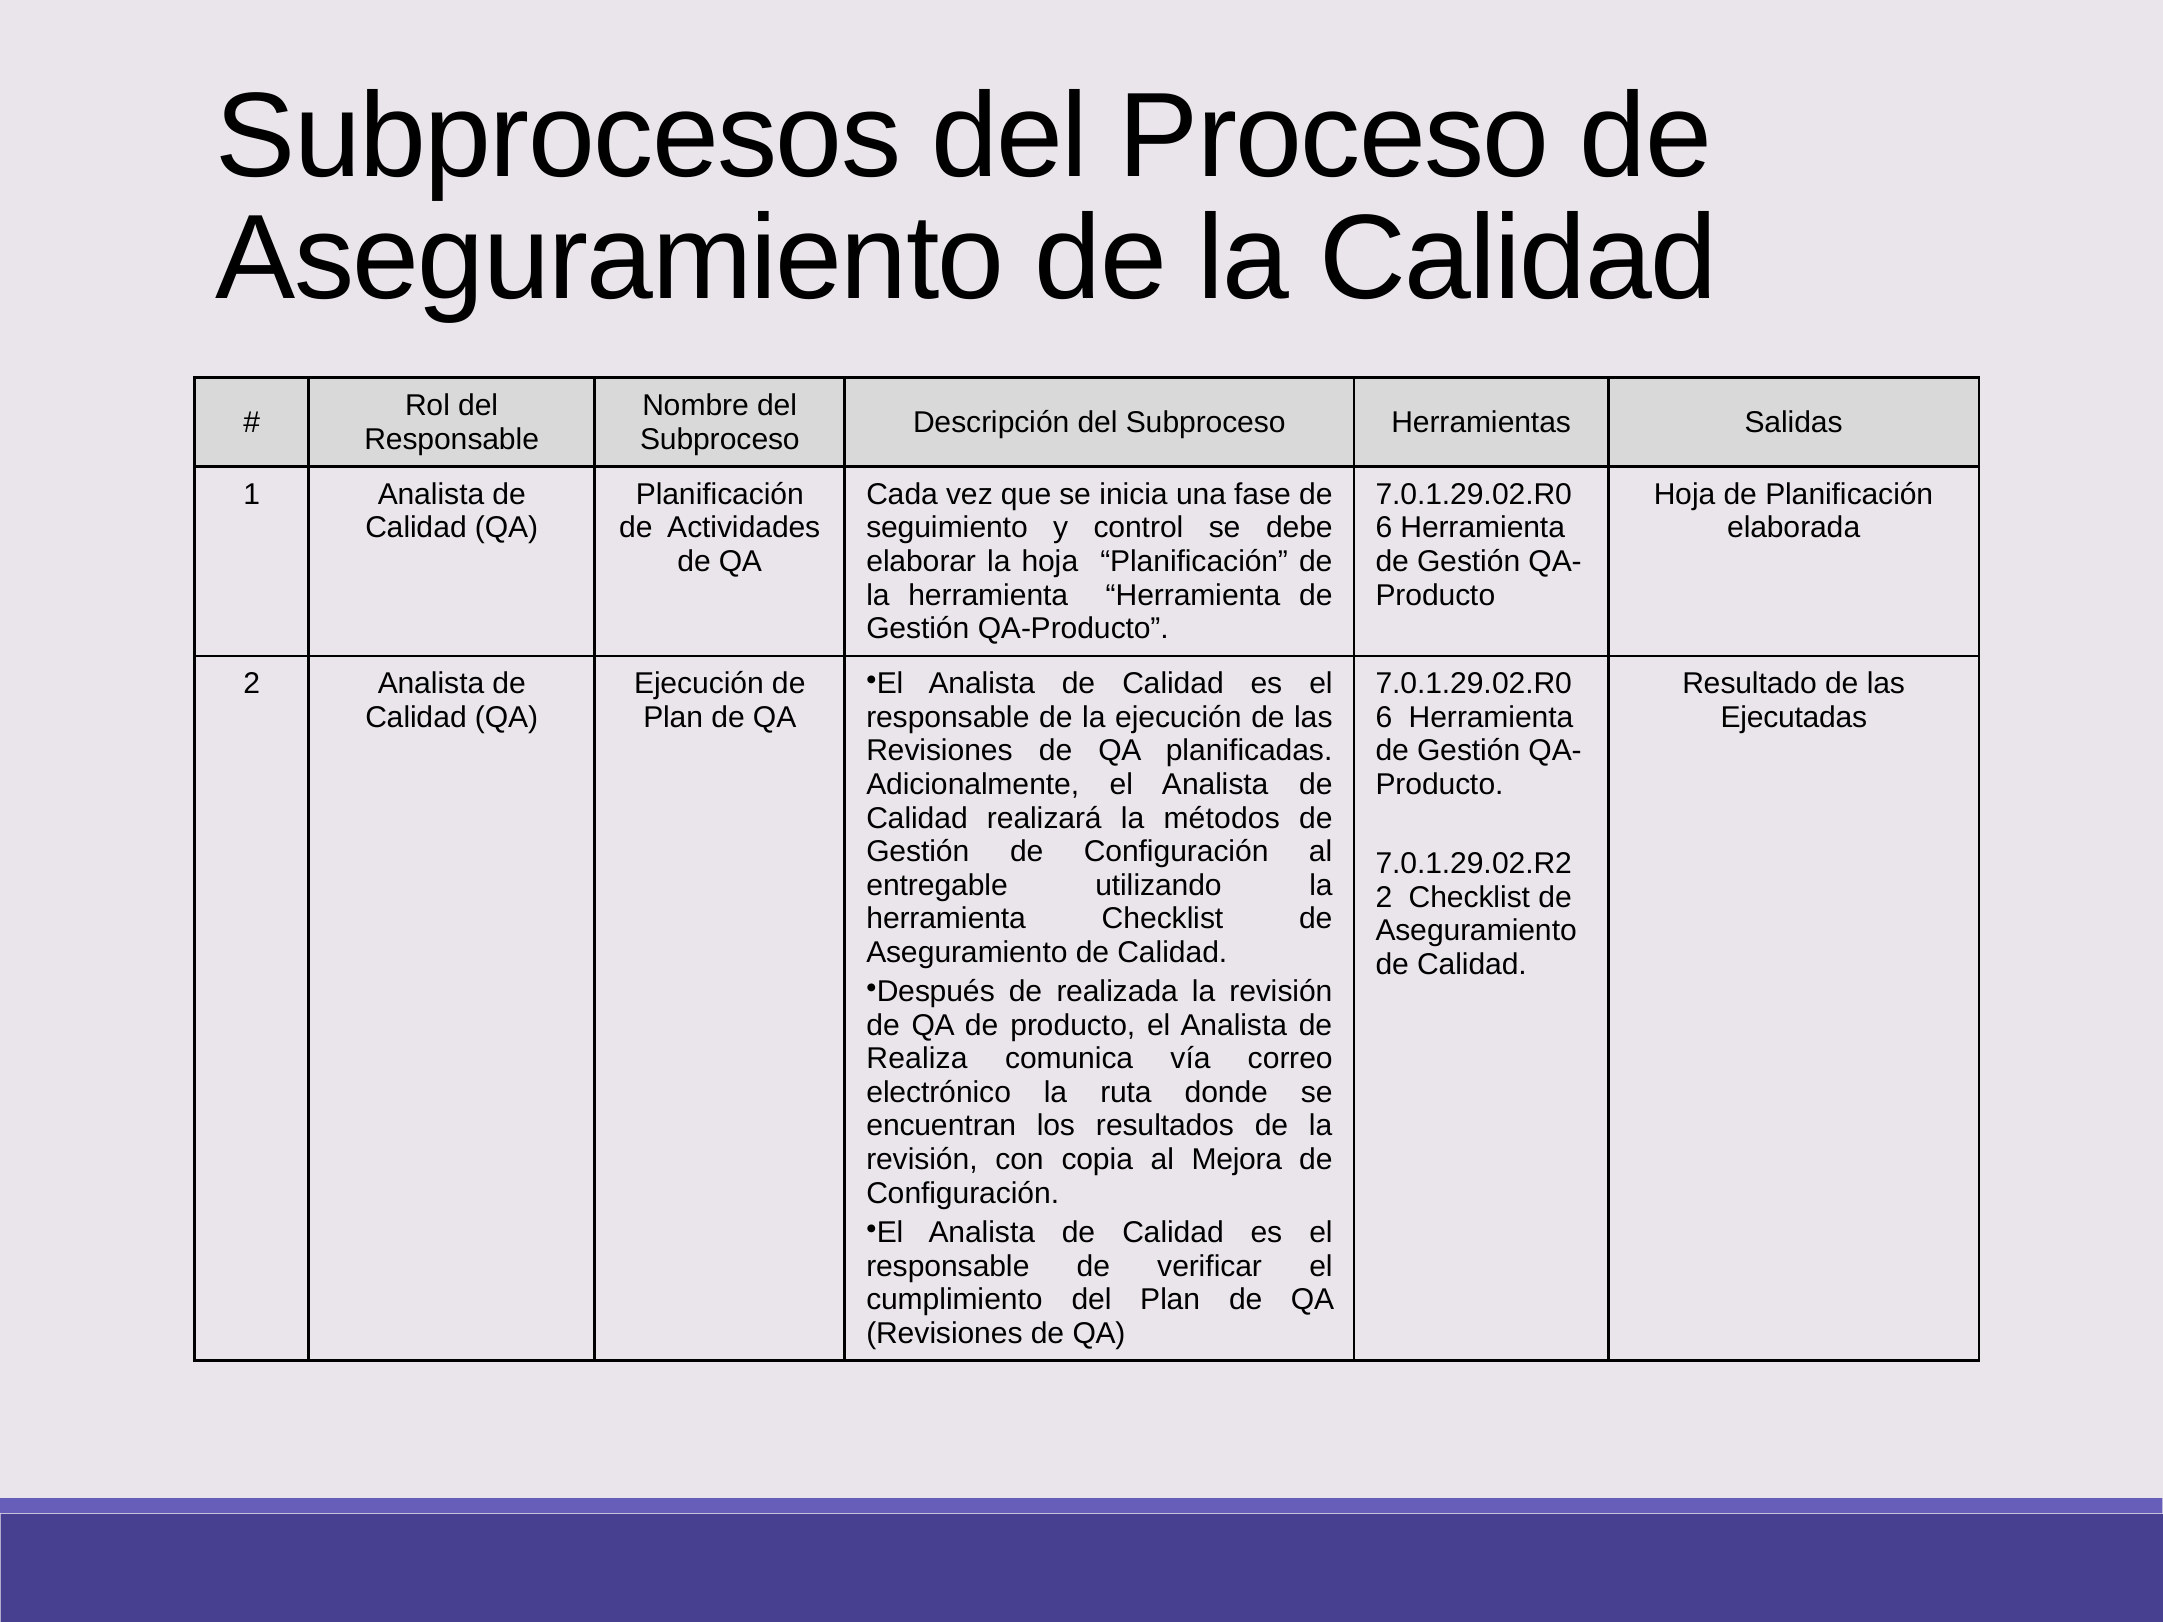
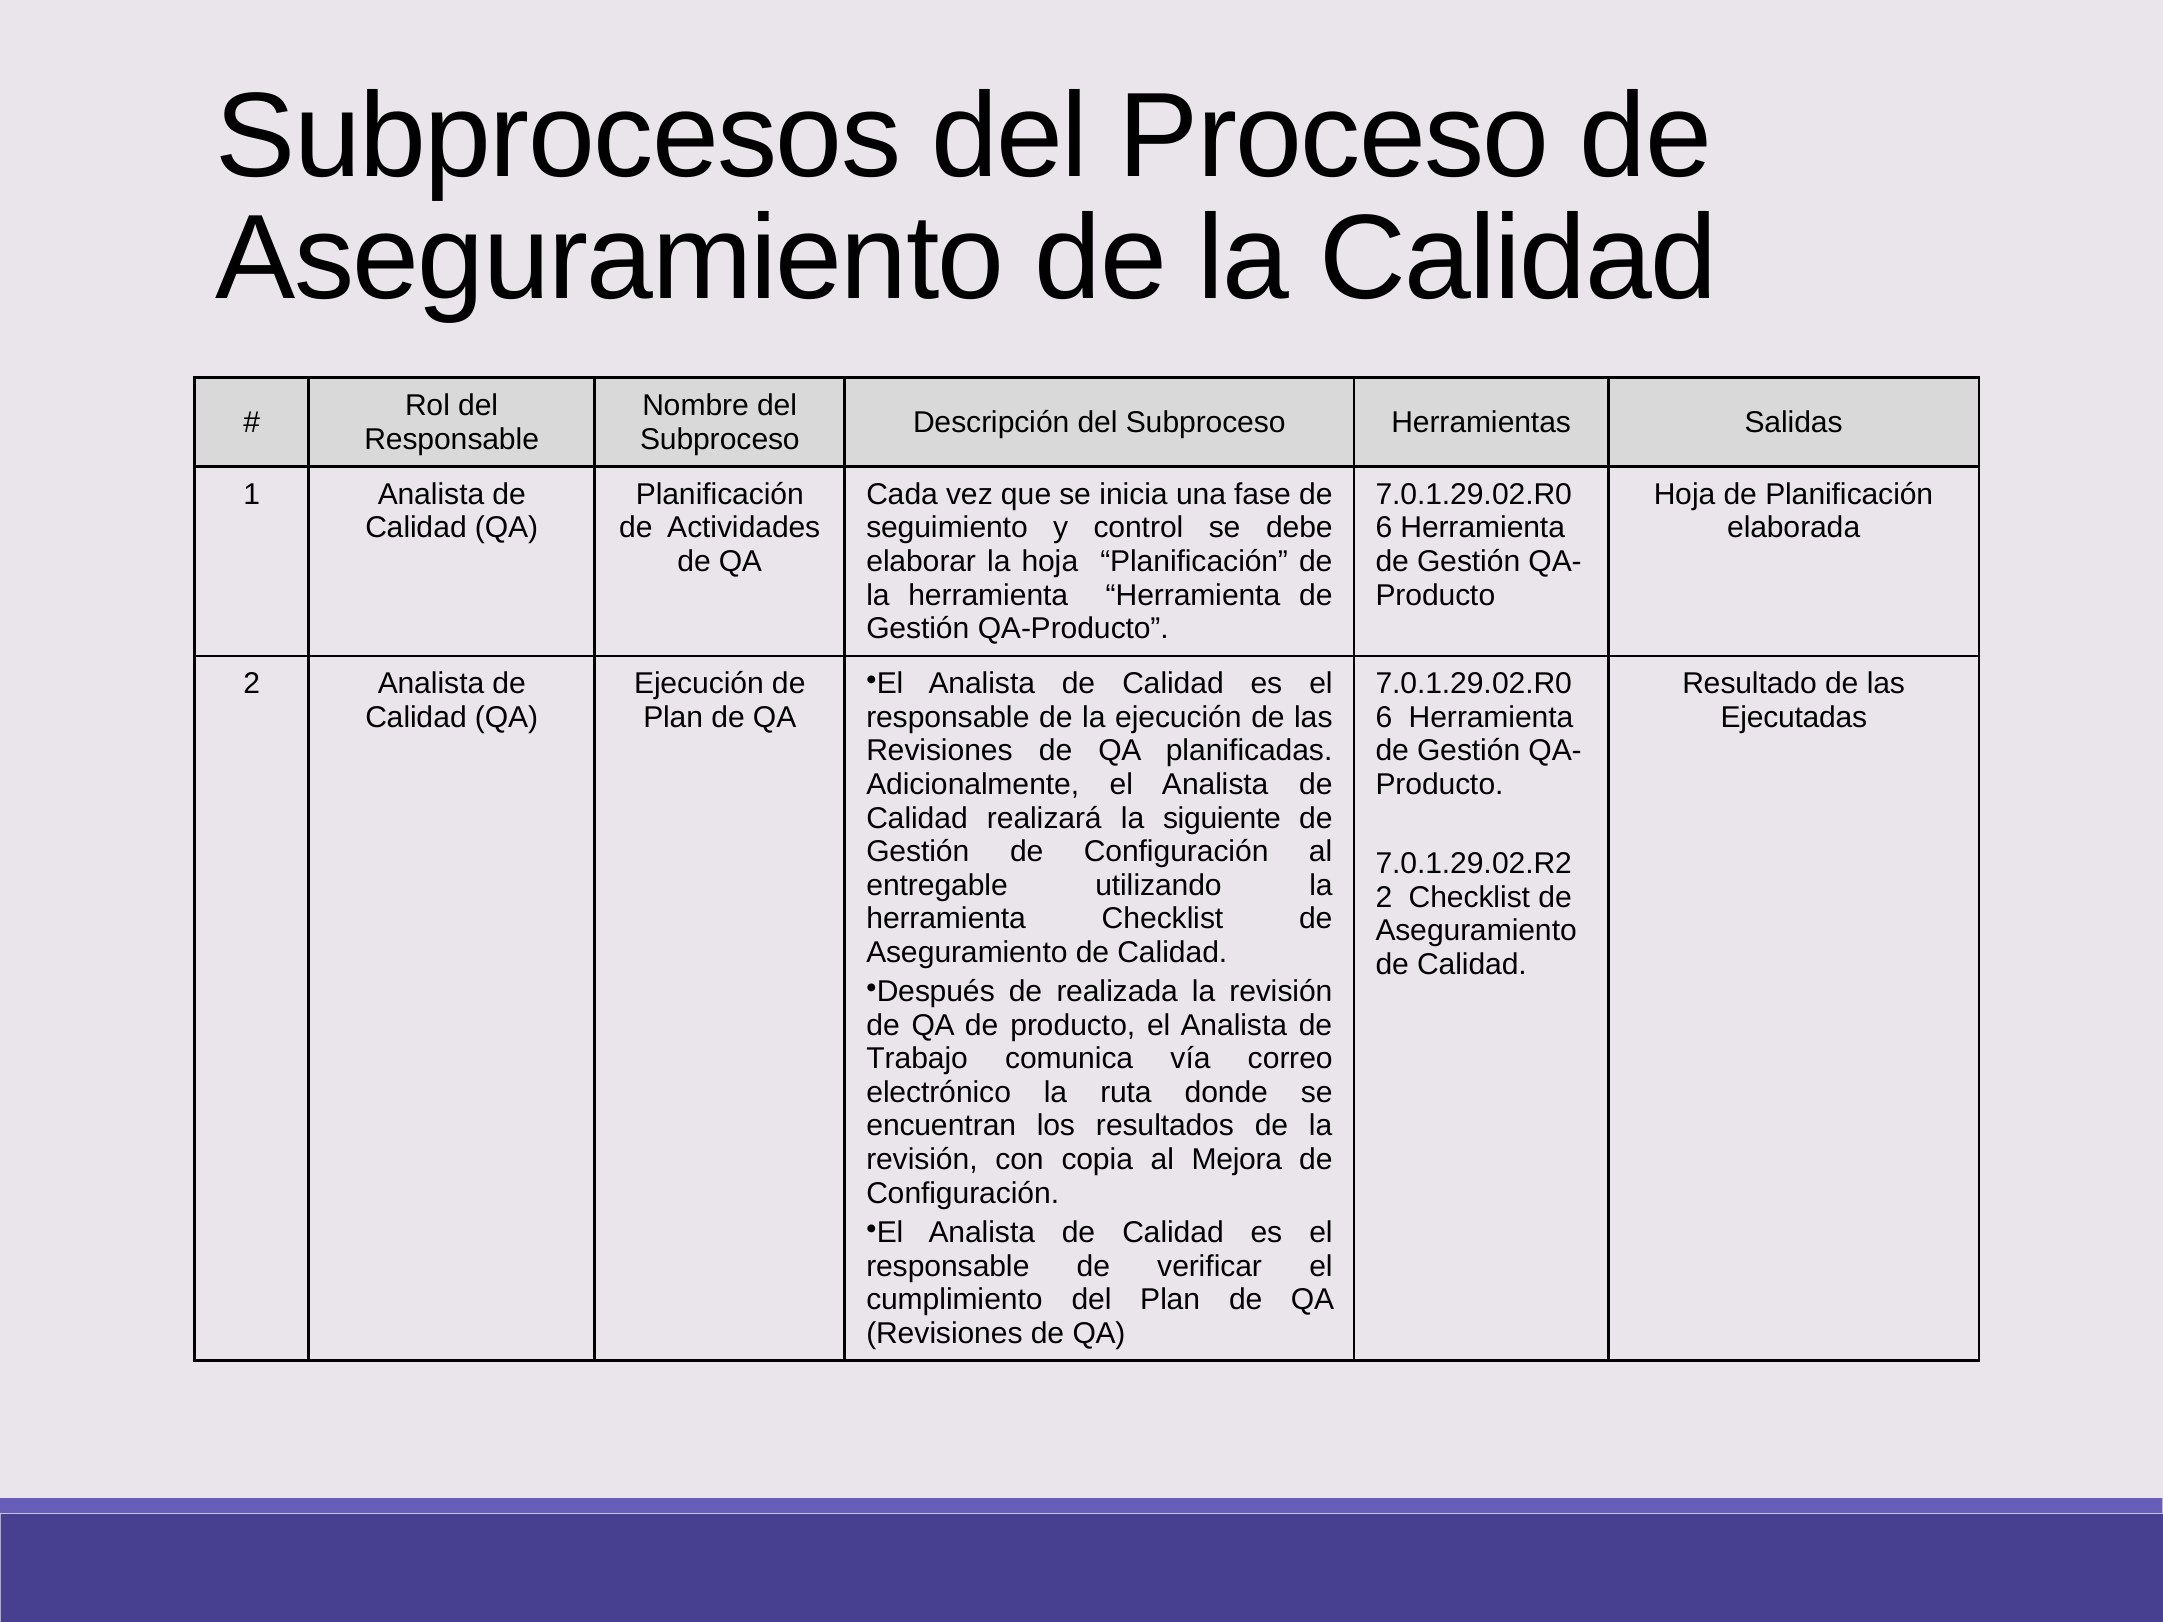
métodos: métodos -> siguiente (1222, 818)
Realiza: Realiza -> Trabajo (917, 1059)
